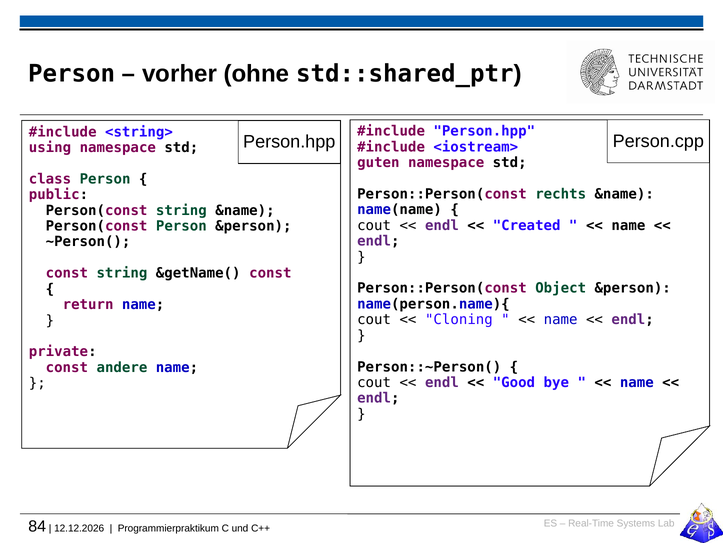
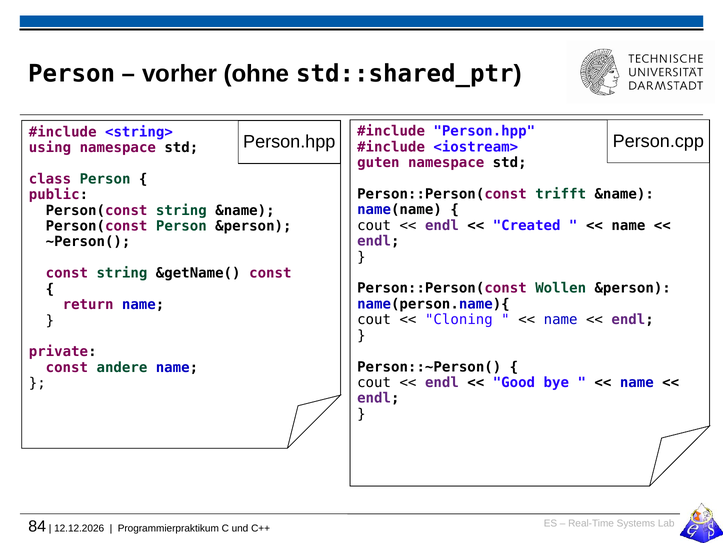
rechts: rechts -> trifft (561, 194)
Object: Object -> Wollen (561, 288)
